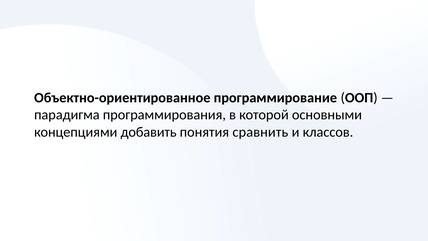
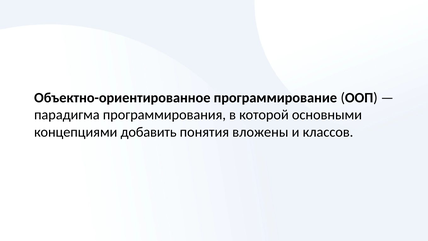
сравнить: сравнить -> вложены (260, 132)
